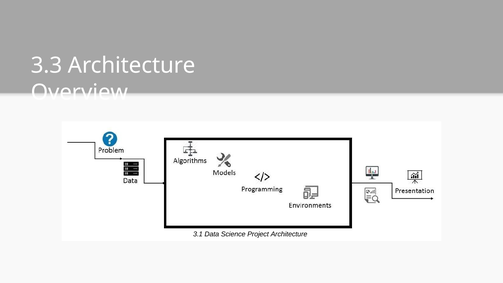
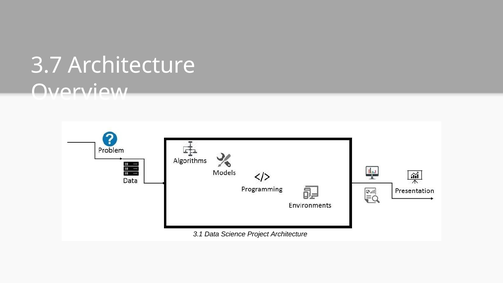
3.3: 3.3 -> 3.7 (46, 66)
